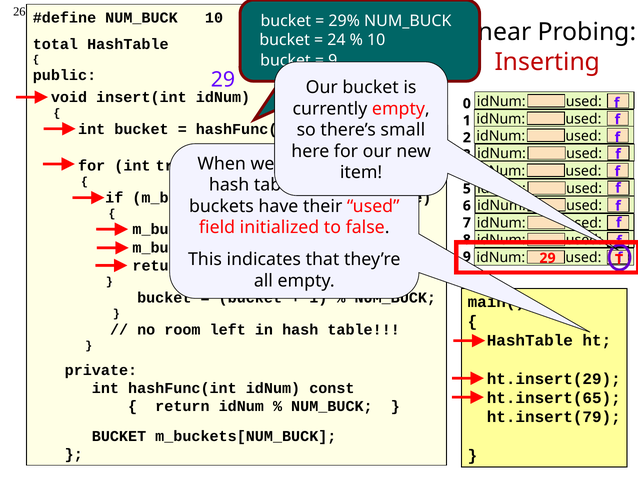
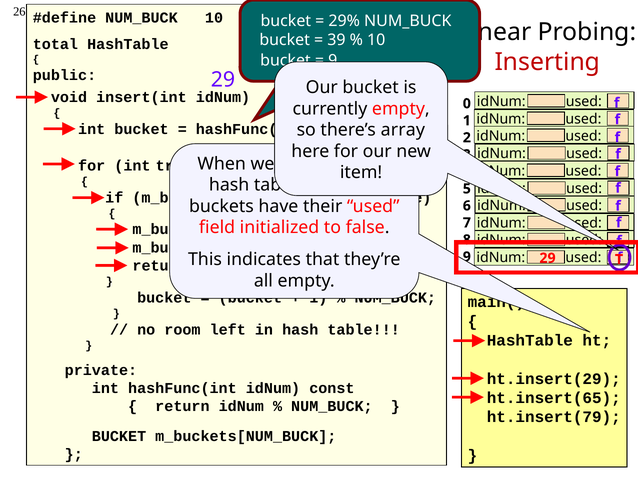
24: 24 -> 39 (336, 40)
small: small -> array (403, 130)
